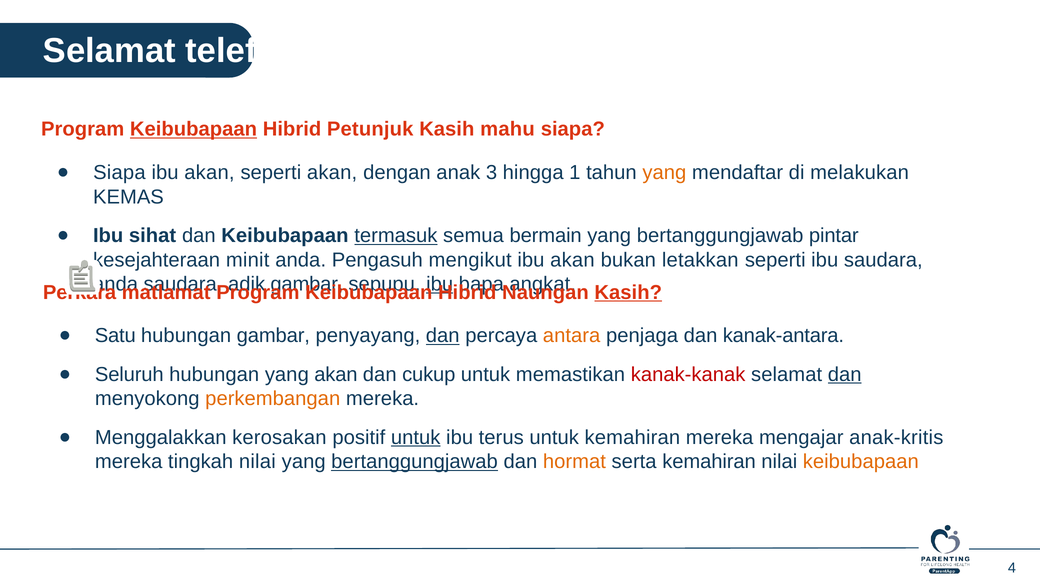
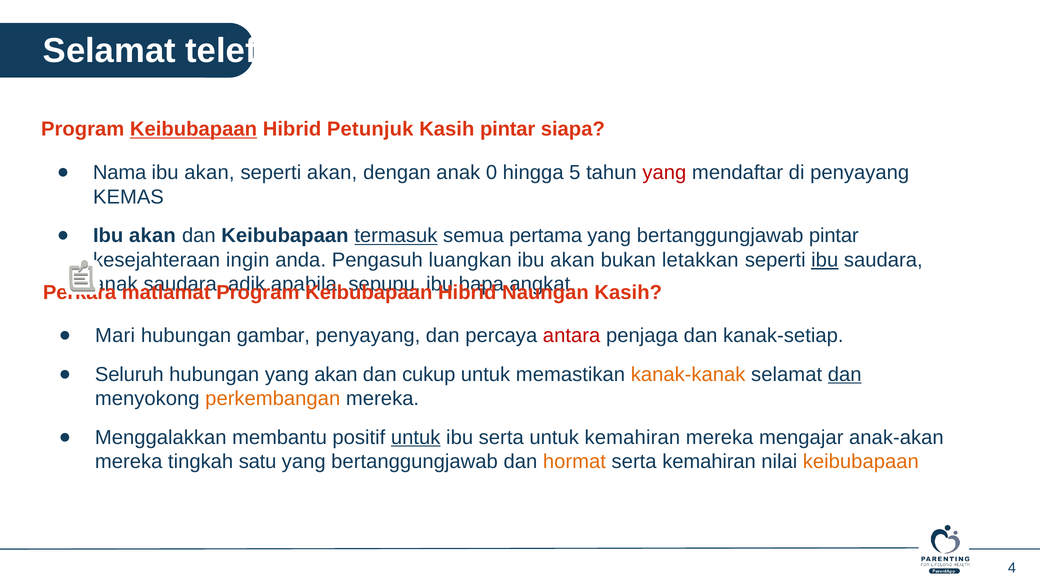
Kasih mahu: mahu -> pintar (508, 129)
Siapa: Siapa -> Nama (120, 173)
3: 3 -> 0 (492, 173)
1: 1 -> 5 (575, 173)
yang colour: orange -> red (664, 173)
di melakukan: melakukan -> penyayang (860, 173)
sihat: sihat -> akan (152, 236)
bermain: bermain -> pertama (546, 236)
minit: minit -> ingin (248, 260)
mengikut: mengikut -> luangkan (470, 260)
ibu underline: none -> present (825, 260)
anda: anda -> anak (115, 284)
gambar: gambar -> apabila (307, 284)
ibu underline: present -> none (440, 284)
Kasih underline: present -> none (628, 292)
Satu: Satu -> Mari (115, 336)
dan underline: present -> none (443, 336)
antara colour: orange -> red (572, 336)
kanak-antara: kanak-antara -> kanak-setiap (783, 336)
kanak-kanak colour: red -> orange (688, 374)
kerosakan: kerosakan -> membantu (280, 437)
ibu terus: terus -> serta (501, 437)
anak-kritis: anak-kritis -> anak-akan (896, 437)
tingkah nilai: nilai -> satu (258, 462)
bertanggungjawab underline: present -> none (415, 462)
